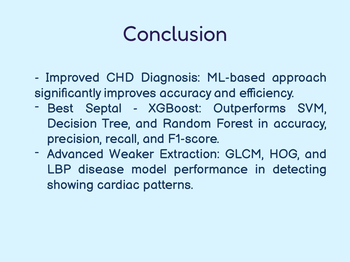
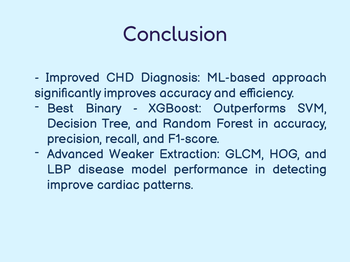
Septal: Septal -> Binary (104, 109)
showing: showing -> improve (70, 185)
